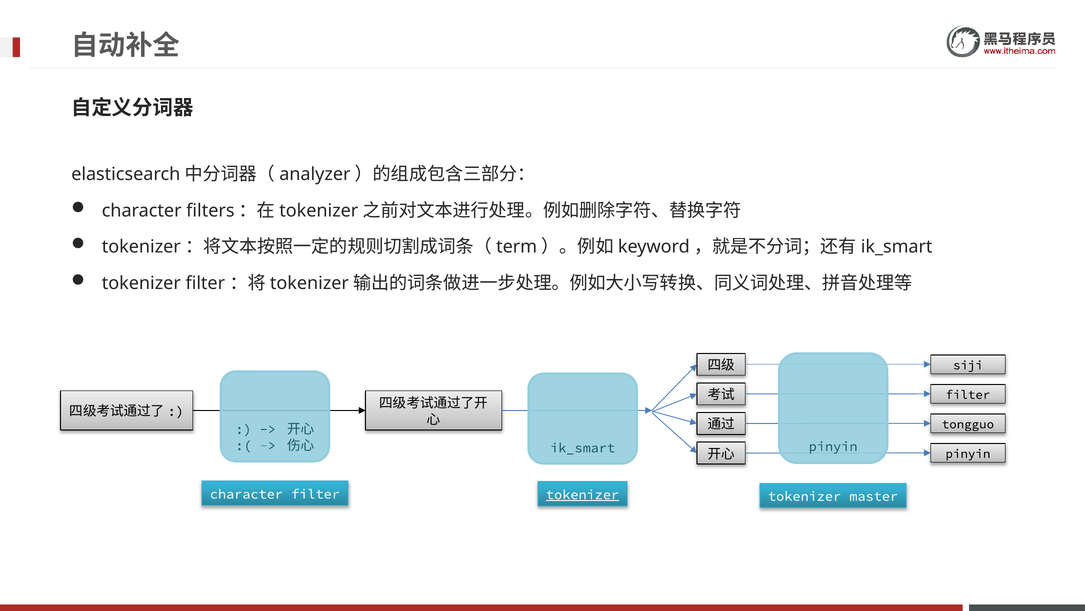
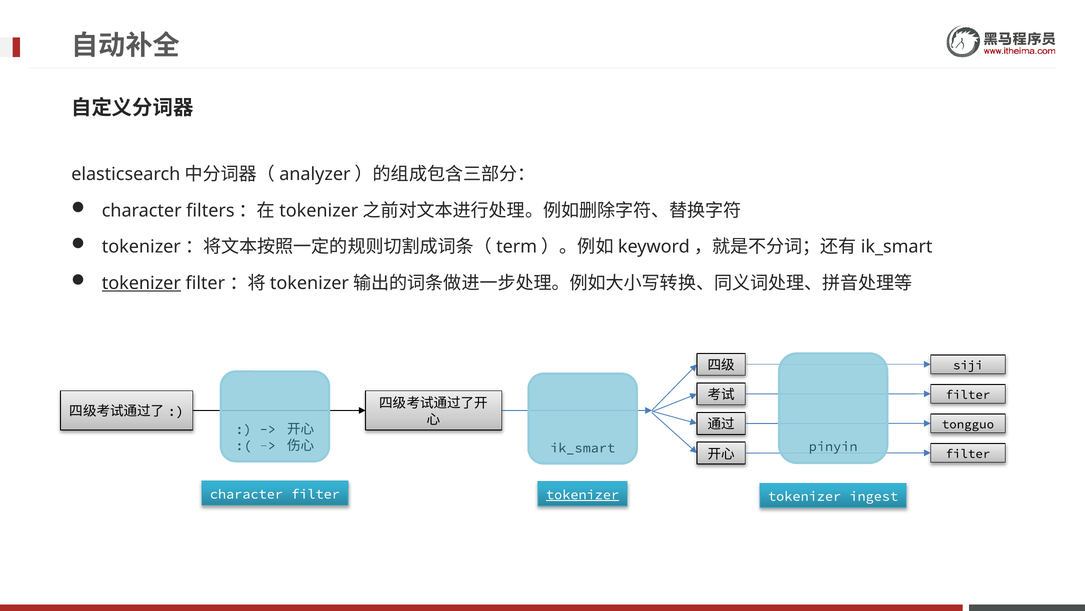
tokenizer underline: none -> present (141, 283)
pinyin: pinyin -> filter (968, 453)
master: master -> ingest (874, 496)
